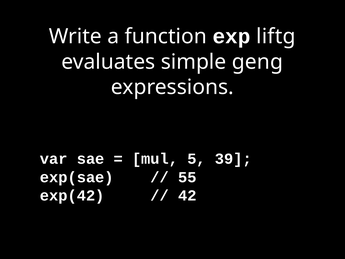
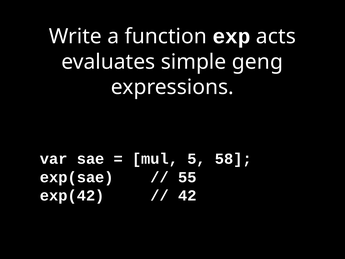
liftg: liftg -> acts (276, 36)
39: 39 -> 58 (233, 159)
